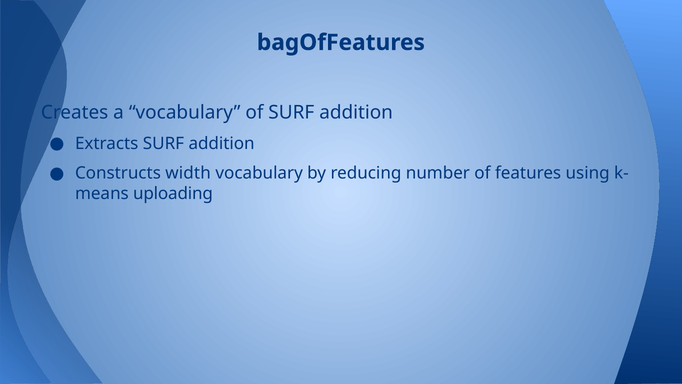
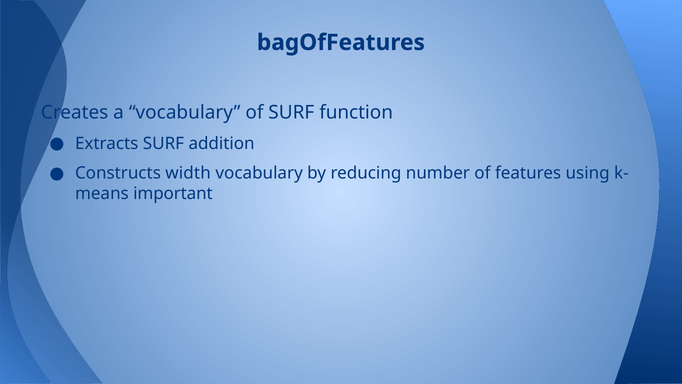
of SURF addition: addition -> function (356, 112)
uploading: uploading -> important (173, 194)
